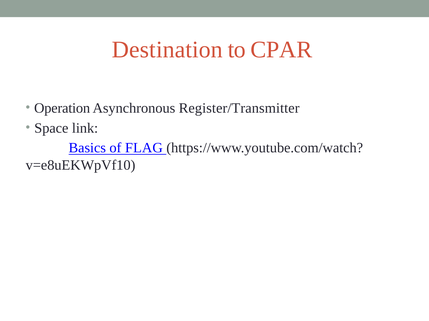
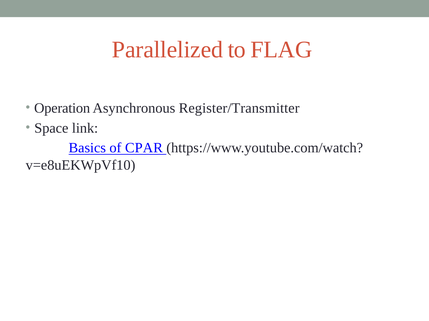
Destination: Destination -> Parallelized (168, 50)
CPAR: CPAR -> FLAG (281, 50)
FLAG: FLAG -> CPAR (144, 148)
